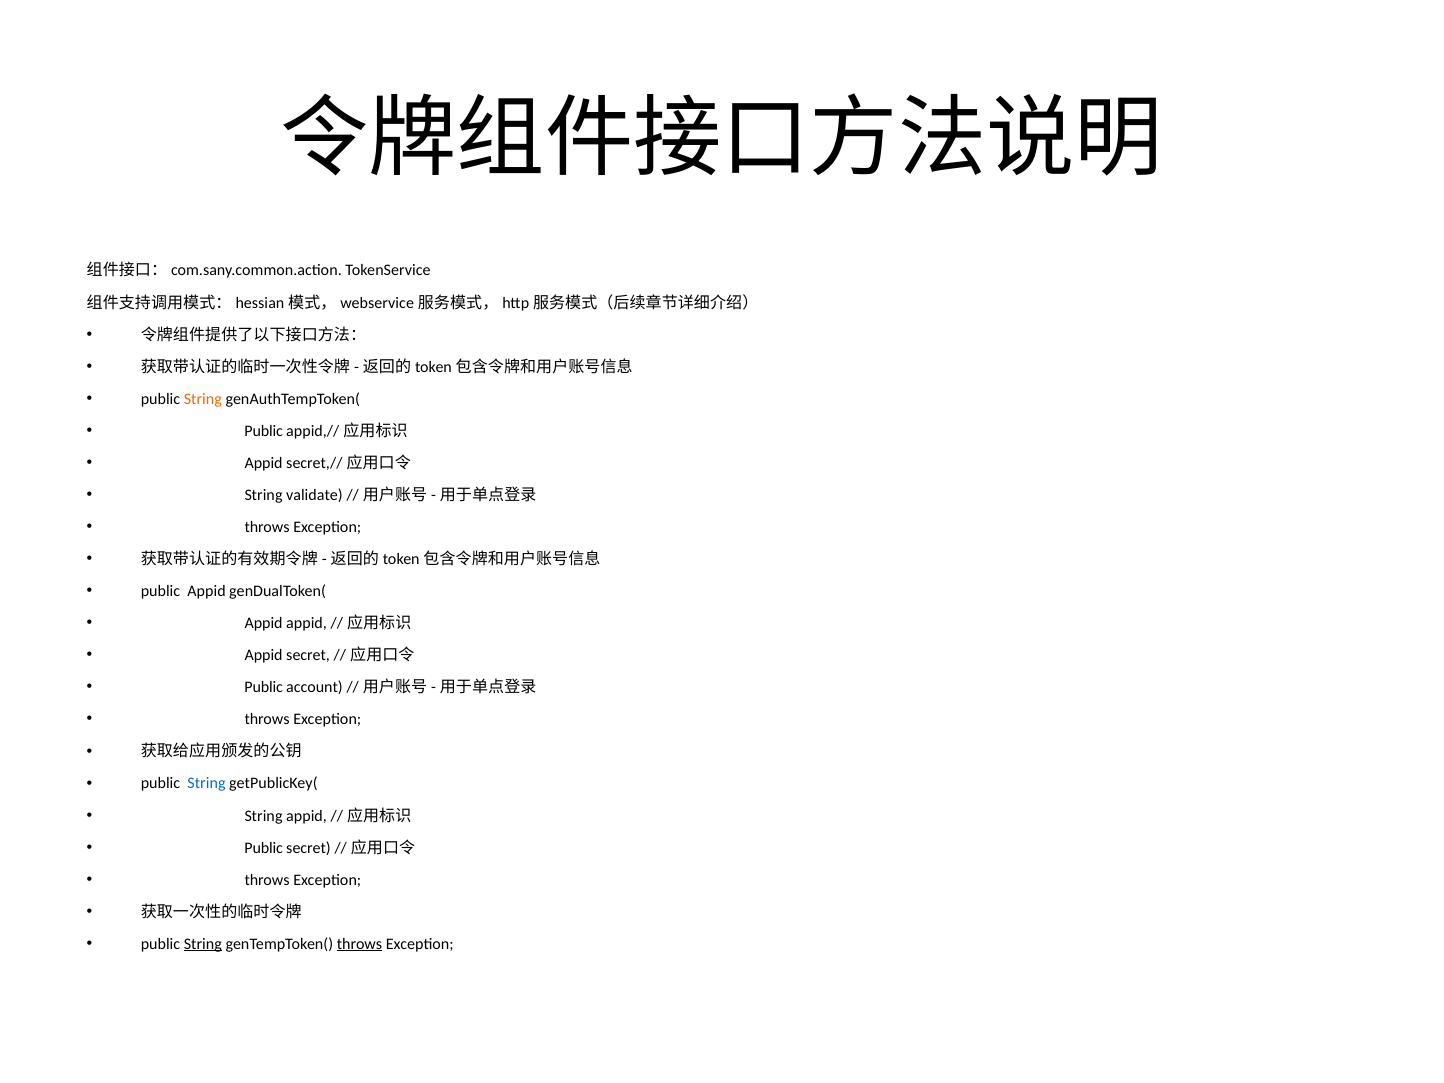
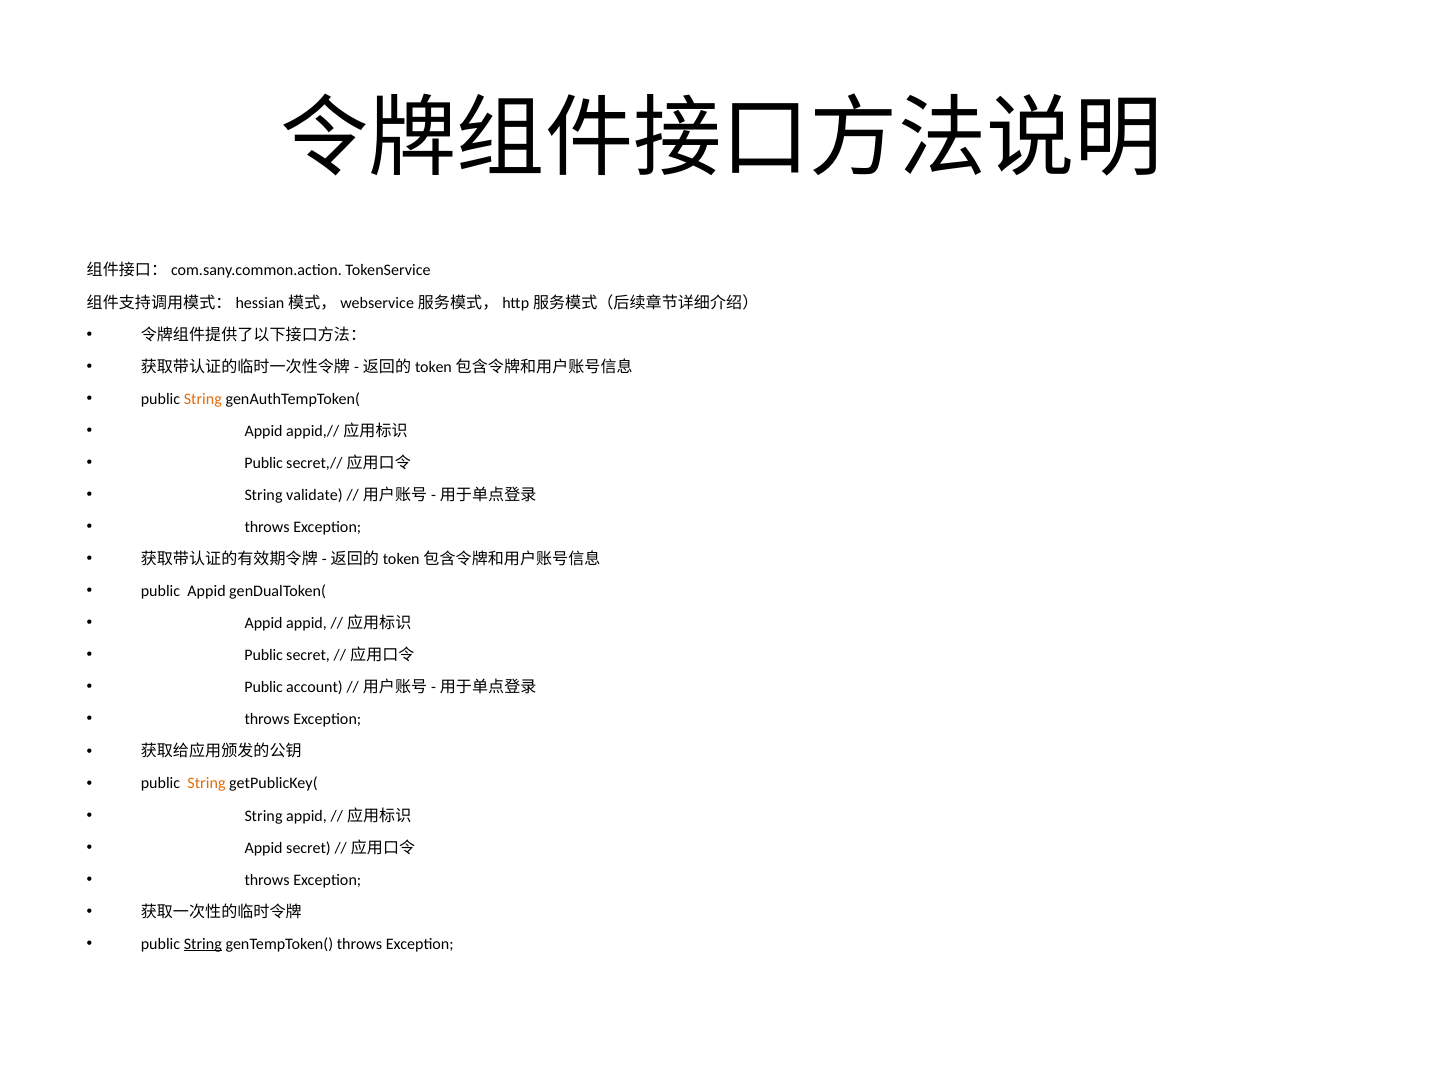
Public: Public -> Appid (264, 431)
Appid: Appid -> Public (264, 463)
Appid: Appid -> Public (264, 655)
String colour: blue -> orange (207, 784)
Public: Public -> Appid (264, 848)
throws underline: present -> none (359, 944)
